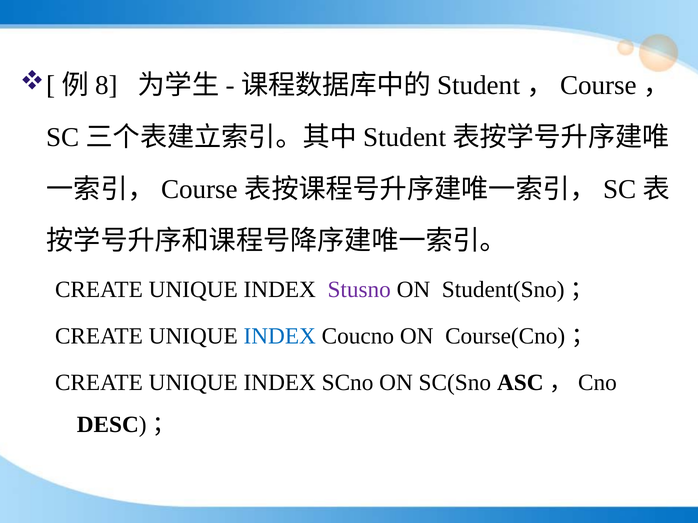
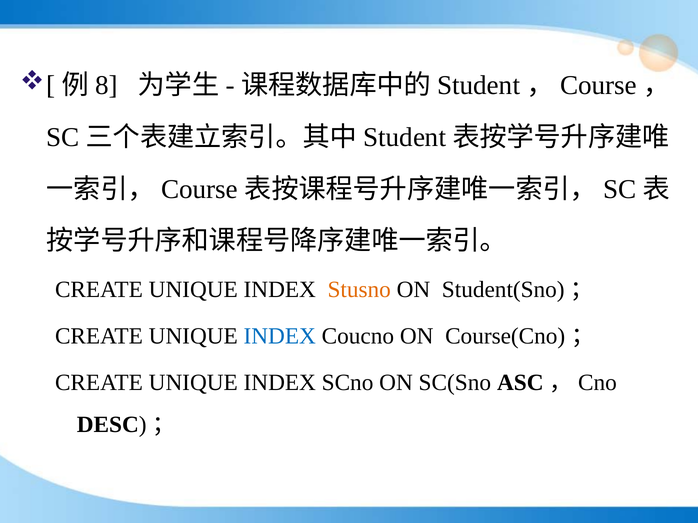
Stusno colour: purple -> orange (359, 290)
